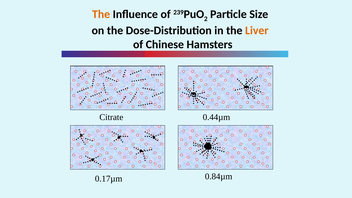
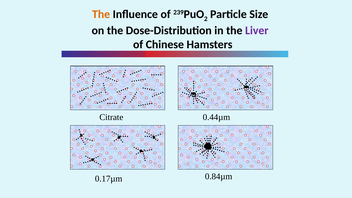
Liver colour: orange -> purple (257, 30)
